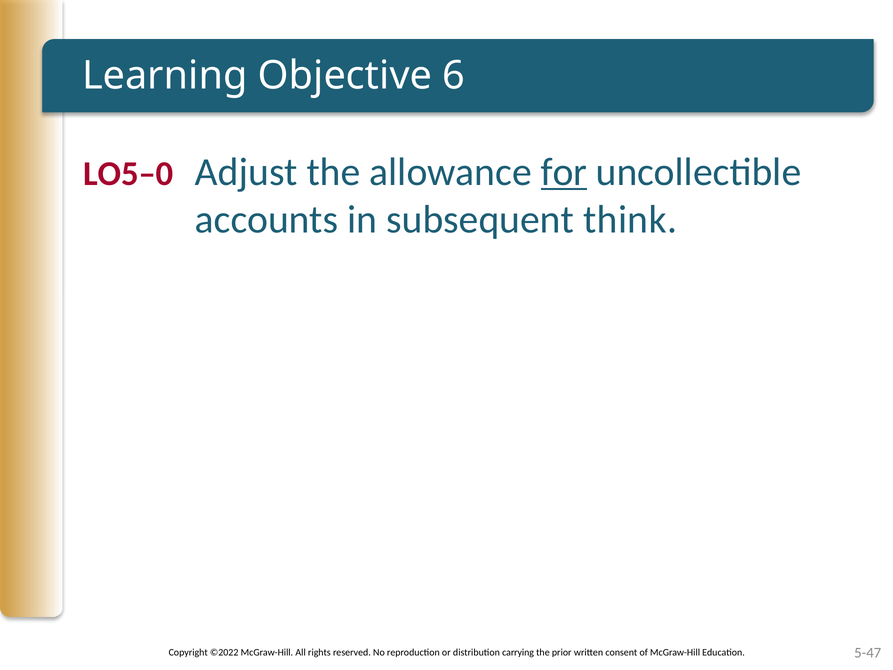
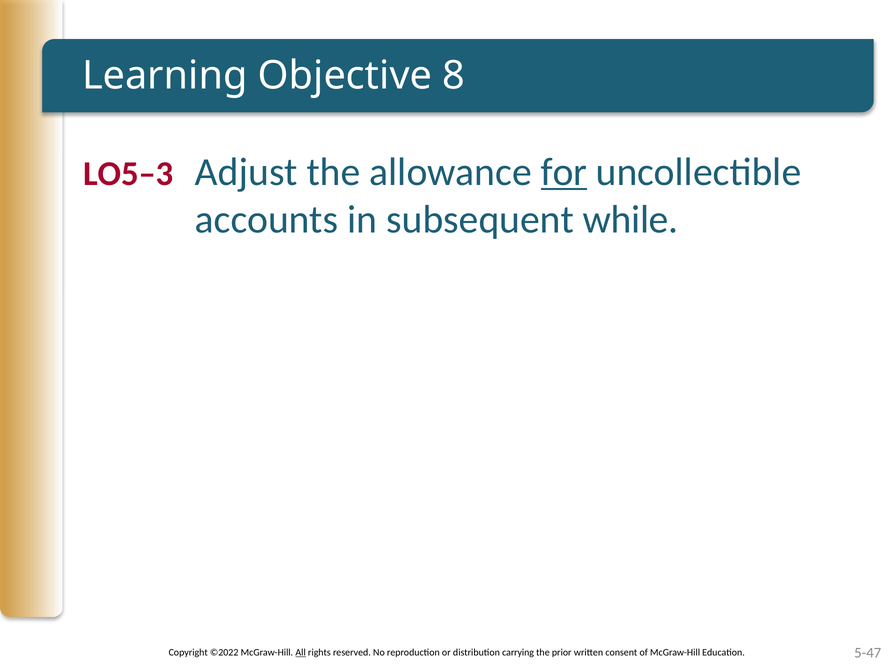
6: 6 -> 8 (454, 76)
LO5–0: LO5–0 -> LO5–3 (128, 174)
think: think -> while (631, 220)
All underline: none -> present (301, 652)
